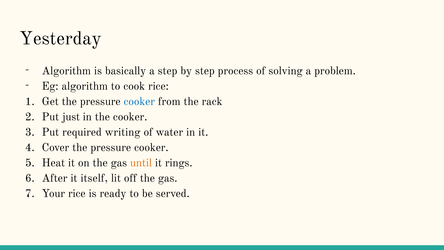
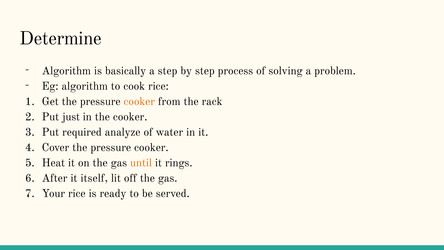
Yesterday: Yesterday -> Determine (61, 38)
cooker colour: blue -> orange (139, 101)
writing: writing -> analyze (123, 132)
